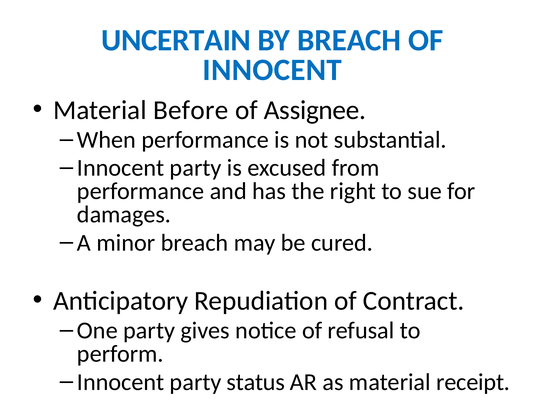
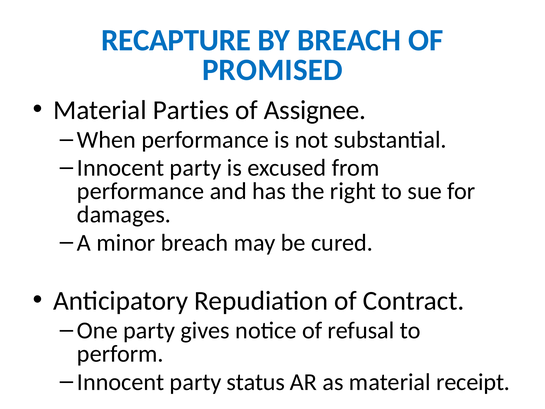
UNCERTAIN: UNCERTAIN -> RECAPTURE (176, 40)
INNOCENT: INNOCENT -> PROMISED (272, 70)
Before: Before -> Parties (191, 110)
